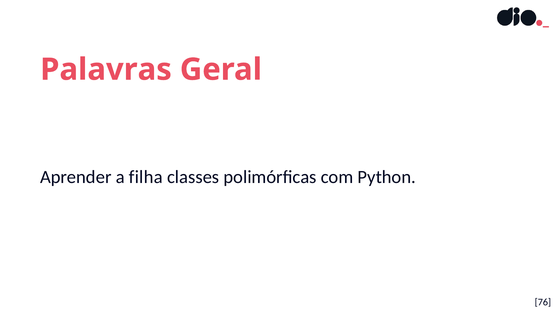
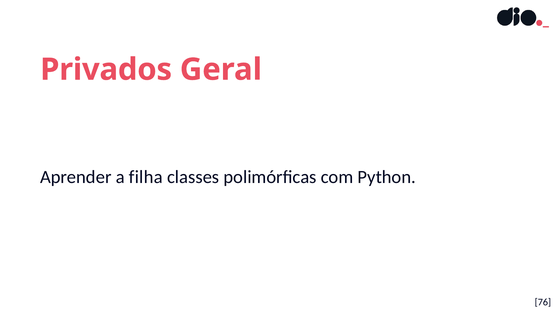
Palavras: Palavras -> Privados (106, 70)
